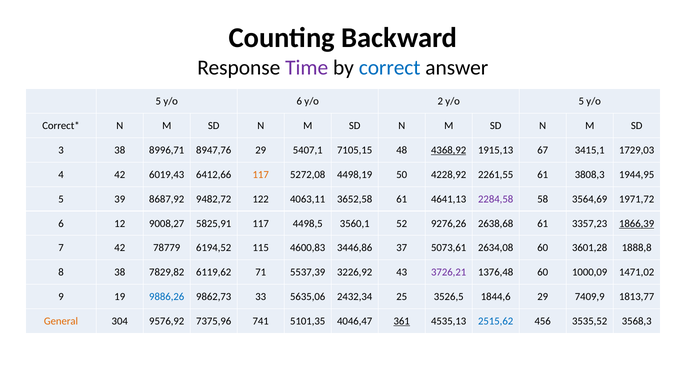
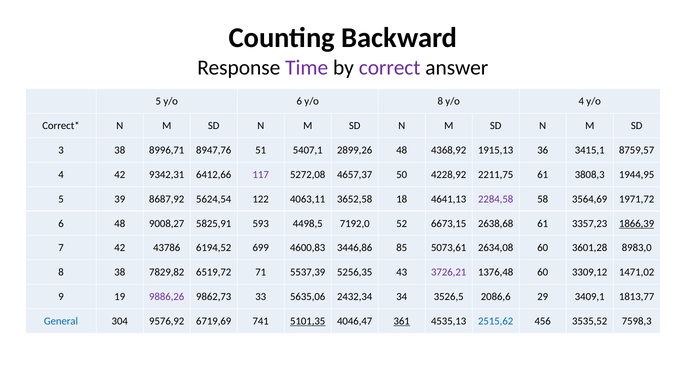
correct colour: blue -> purple (390, 68)
y/o 2: 2 -> 8 (440, 101)
y/o 5: 5 -> 4 (581, 101)
8947,76 29: 29 -> 51 (261, 150)
7105,15: 7105,15 -> 2899,26 (355, 150)
4368,92 underline: present -> none (449, 150)
67: 67 -> 36 (543, 150)
1729,03: 1729,03 -> 8759,57 (637, 150)
6019,43: 6019,43 -> 9342,31 (167, 175)
117 colour: orange -> purple (261, 175)
4498,19: 4498,19 -> 4657,37 (355, 175)
2261,55: 2261,55 -> 2211,75 (496, 175)
9482,72: 9482,72 -> 5624,54 (214, 199)
3652,58 61: 61 -> 18 (402, 199)
6 12: 12 -> 48 (120, 223)
5825,91 117: 117 -> 593 (261, 223)
3560,1: 3560,1 -> 7192,0 (355, 223)
9276,26: 9276,26 -> 6673,15 (449, 223)
78779: 78779 -> 43786 (167, 248)
115: 115 -> 699 (261, 248)
37: 37 -> 85 (402, 248)
1888,8: 1888,8 -> 8983,0 (637, 248)
6119,62: 6119,62 -> 6519,72 (214, 272)
3226,92: 3226,92 -> 5256,35 (355, 272)
1000,09: 1000,09 -> 3309,12 (590, 272)
9886,26 colour: blue -> purple (167, 297)
25: 25 -> 34 (402, 297)
1844,6: 1844,6 -> 2086,6 (496, 297)
7409,9: 7409,9 -> 3409,1 (590, 297)
General colour: orange -> blue (61, 321)
7375,96: 7375,96 -> 6719,69 (214, 321)
5101,35 underline: none -> present (308, 321)
3568,3: 3568,3 -> 7598,3 (637, 321)
